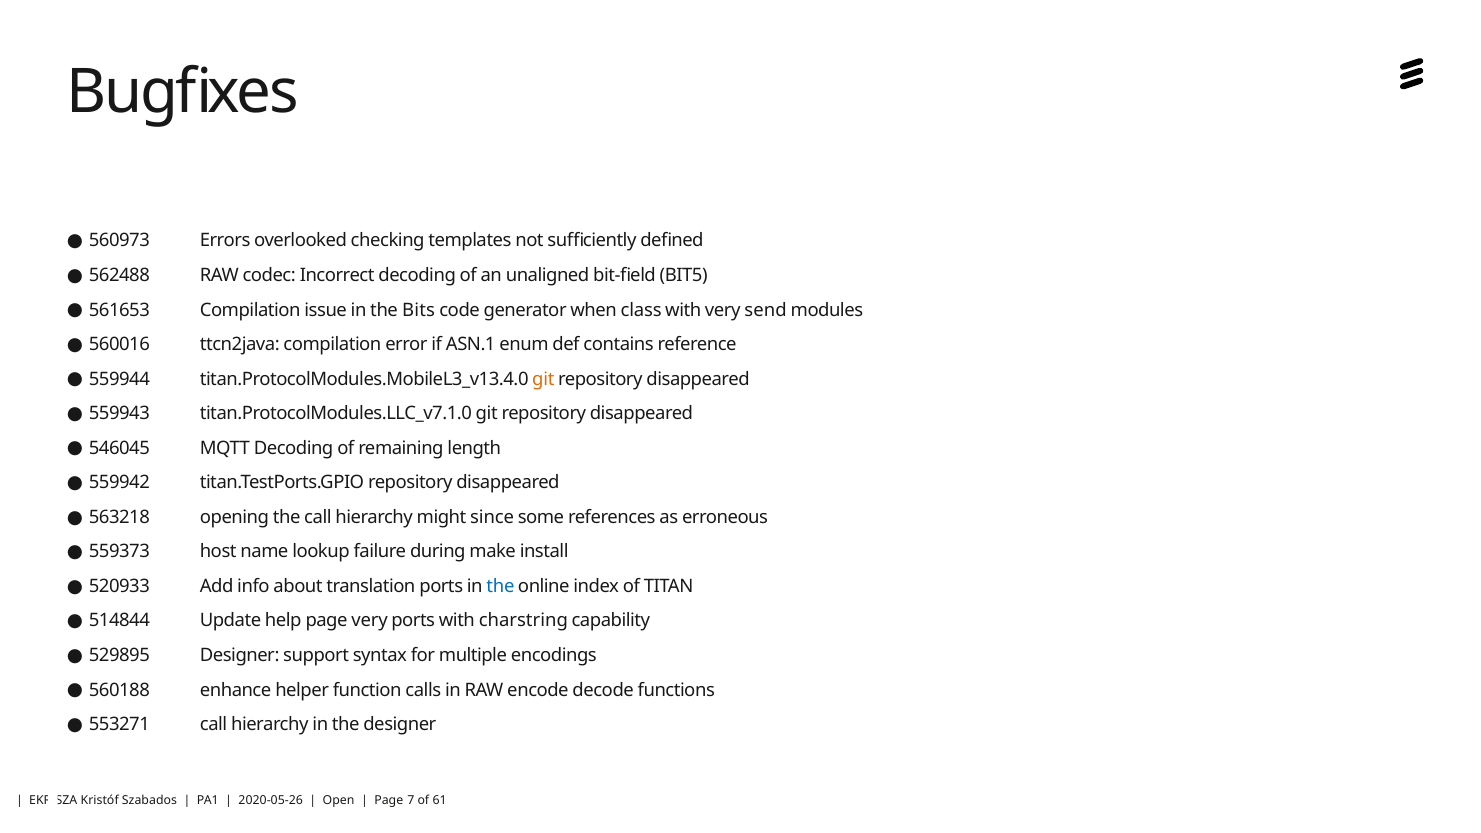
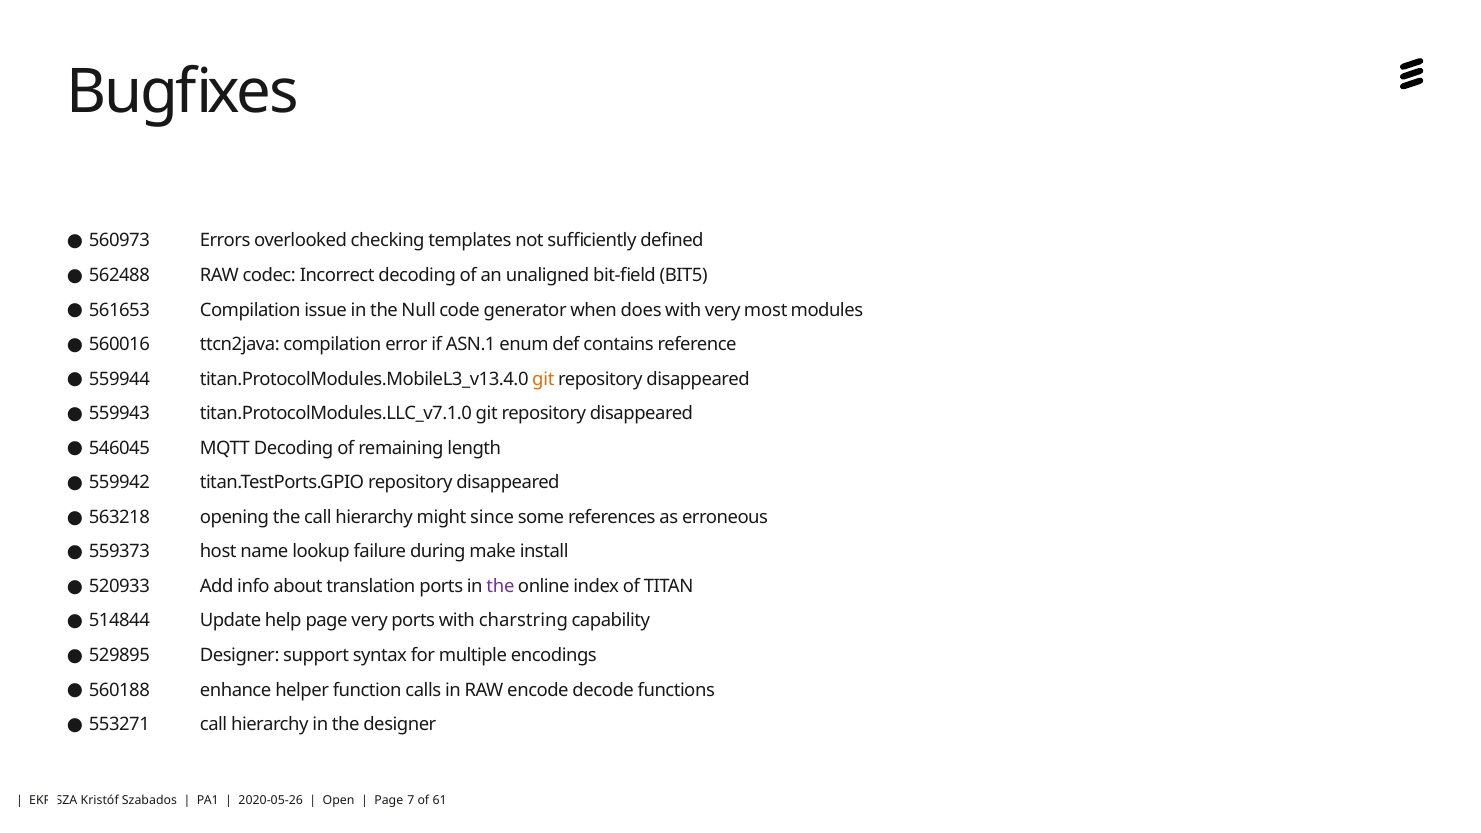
Bits: Bits -> Null (419, 310)
class: class -> does (641, 310)
send: send -> most (766, 310)
the colour: blue -> purple (500, 586)
